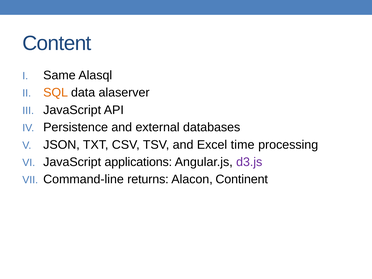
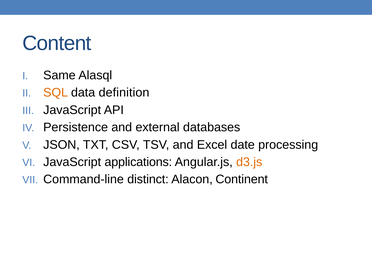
alaserver: alaserver -> definition (124, 93)
time: time -> date (243, 145)
d3.js colour: purple -> orange (249, 162)
returns: returns -> distinct (148, 179)
